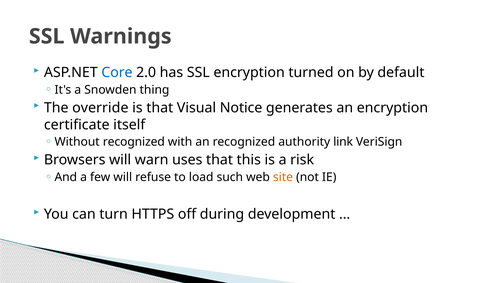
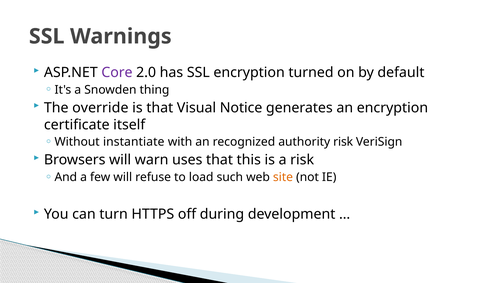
Core colour: blue -> purple (117, 72)
Without recognized: recognized -> instantiate (134, 142)
authority link: link -> risk (343, 142)
